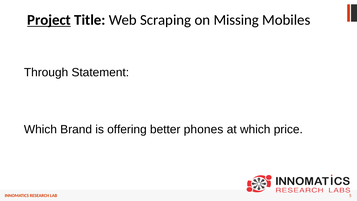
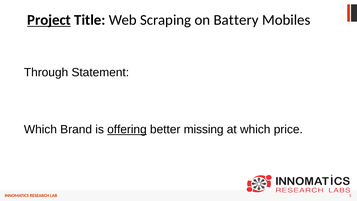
Missing: Missing -> Battery (236, 20)
offering underline: none -> present (127, 129)
phones: phones -> missing (204, 129)
